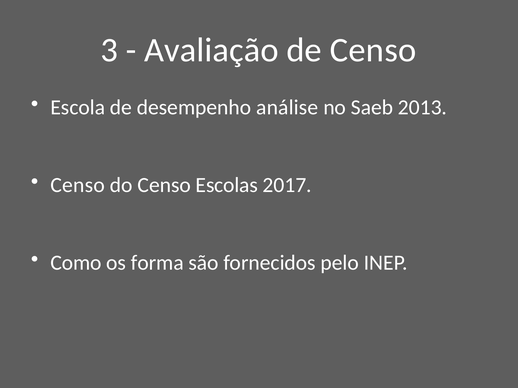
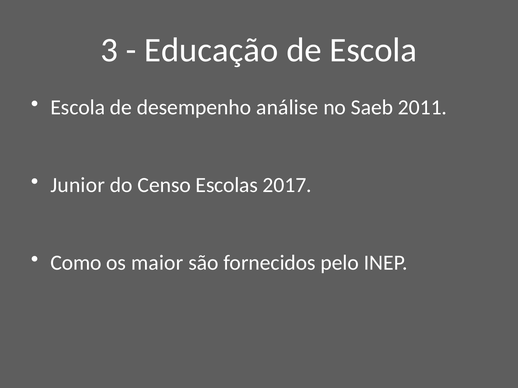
Avaliação: Avaliação -> Educação (211, 50)
de Censo: Censo -> Escola (373, 50)
2013: 2013 -> 2011 (423, 108)
Censo: Censo -> Junior (78, 185)
forma: forma -> maior (157, 263)
